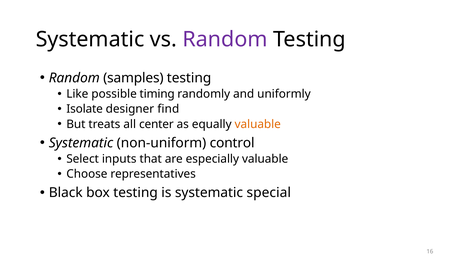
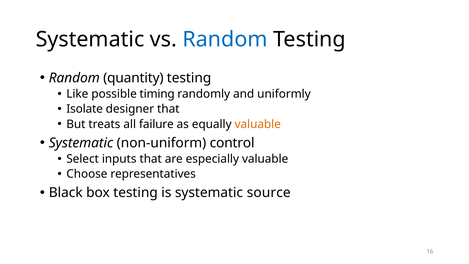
Random colour: purple -> blue (225, 39)
samples: samples -> quantity (133, 78)
designer find: find -> that (168, 109)
center: center -> failure (156, 124)
special: special -> source (269, 193)
